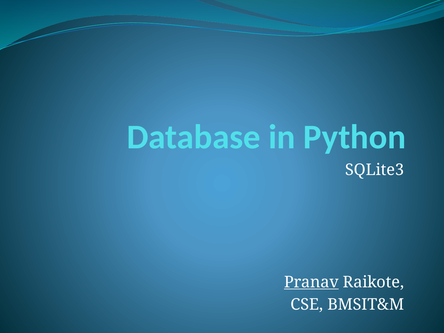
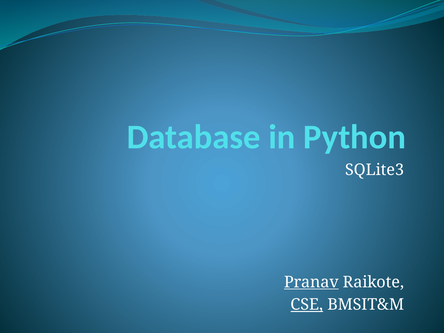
CSE underline: none -> present (307, 305)
